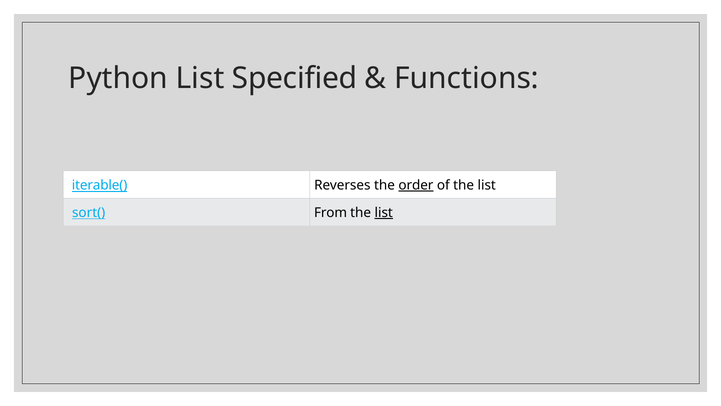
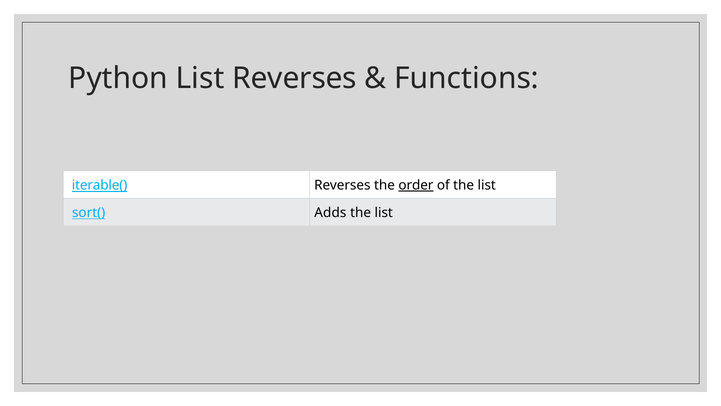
List Specified: Specified -> Reverses (295, 78)
From: From -> Adds (330, 213)
list underline: present -> none (384, 213)
